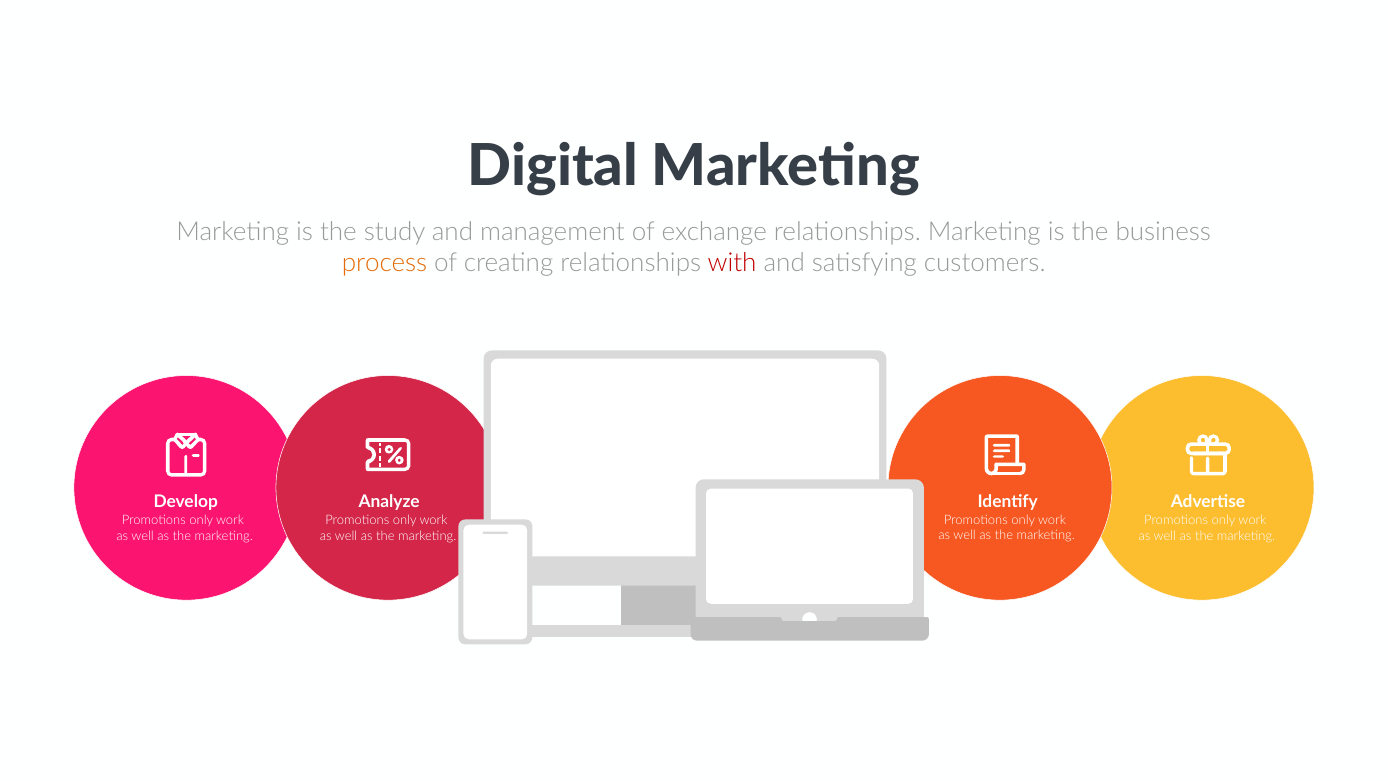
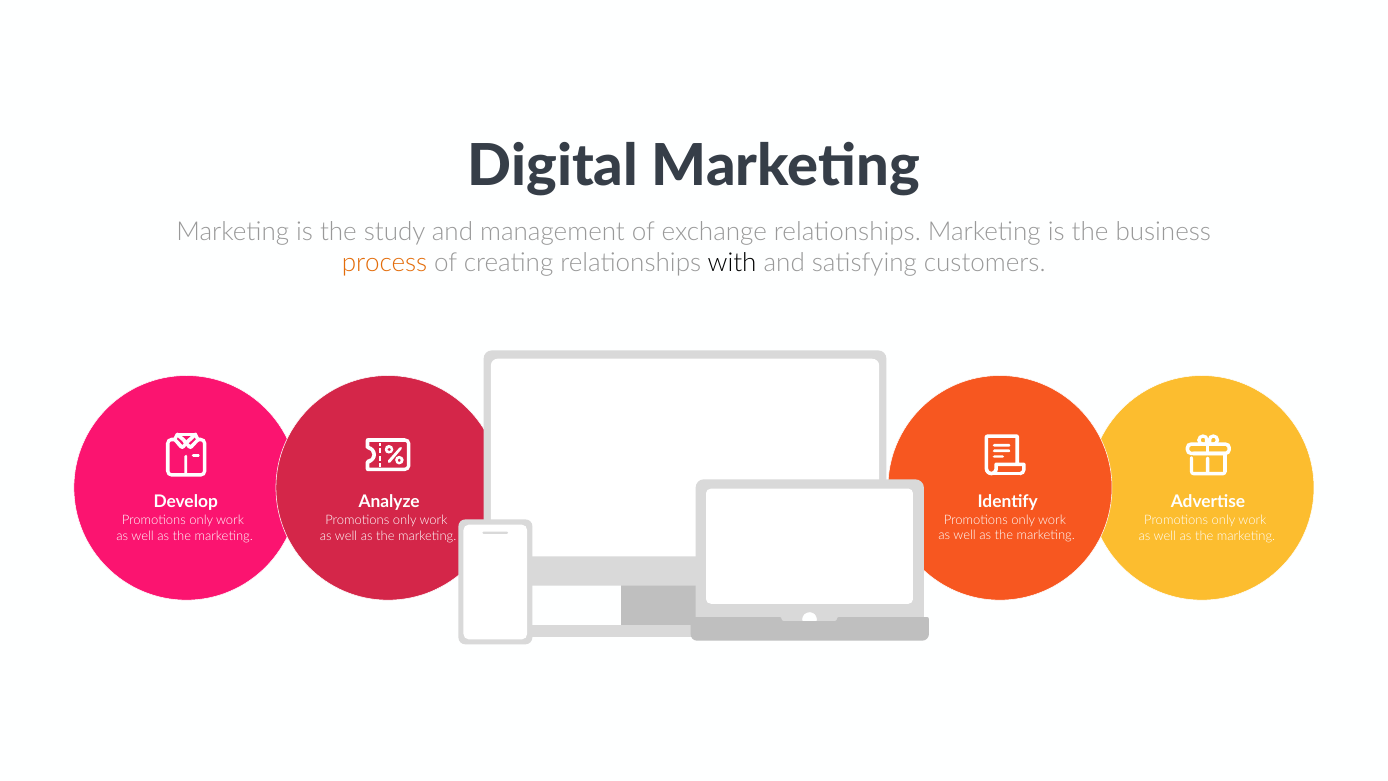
with colour: red -> black (732, 263)
